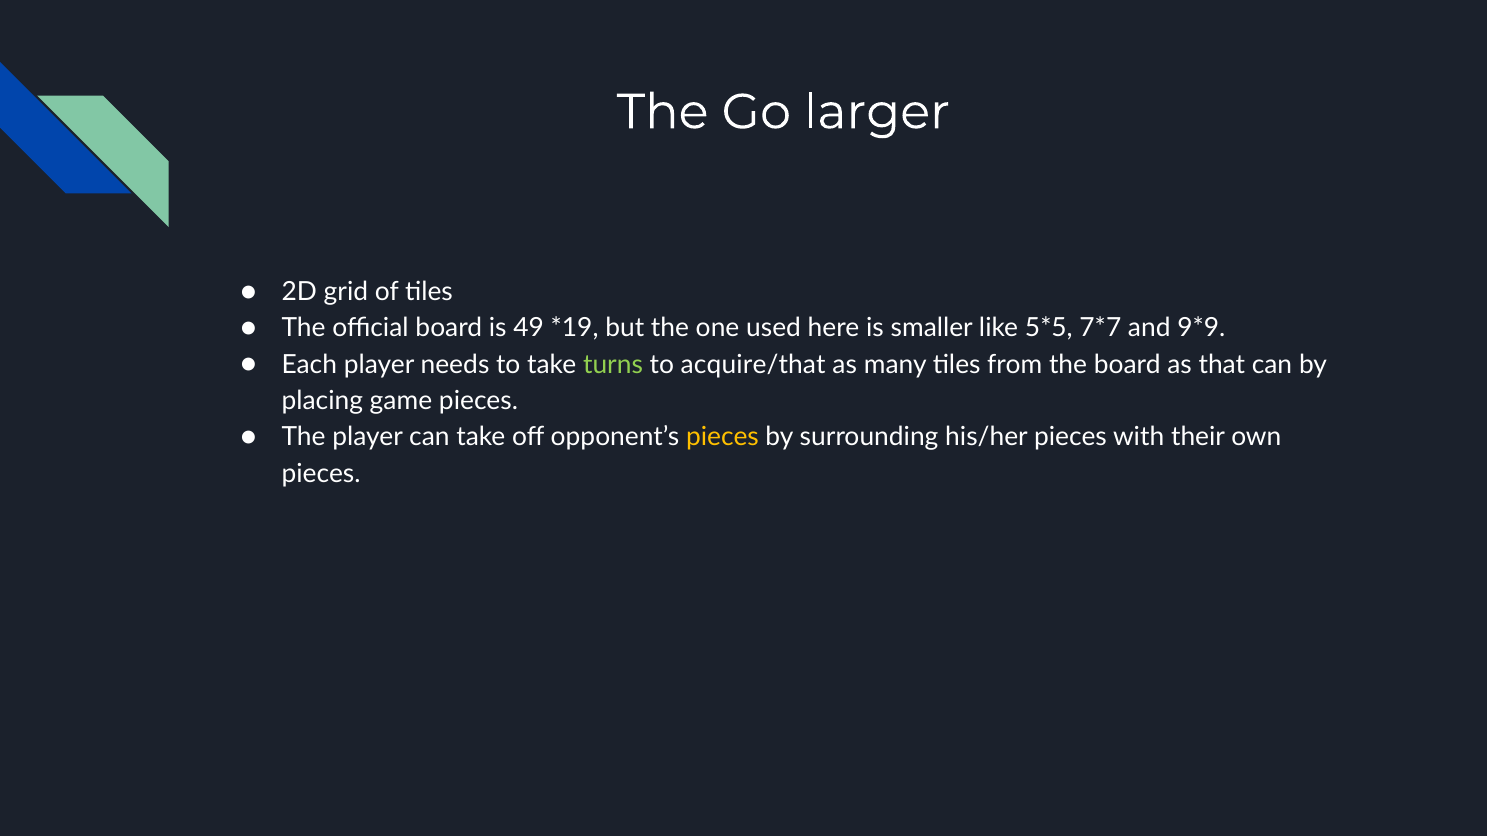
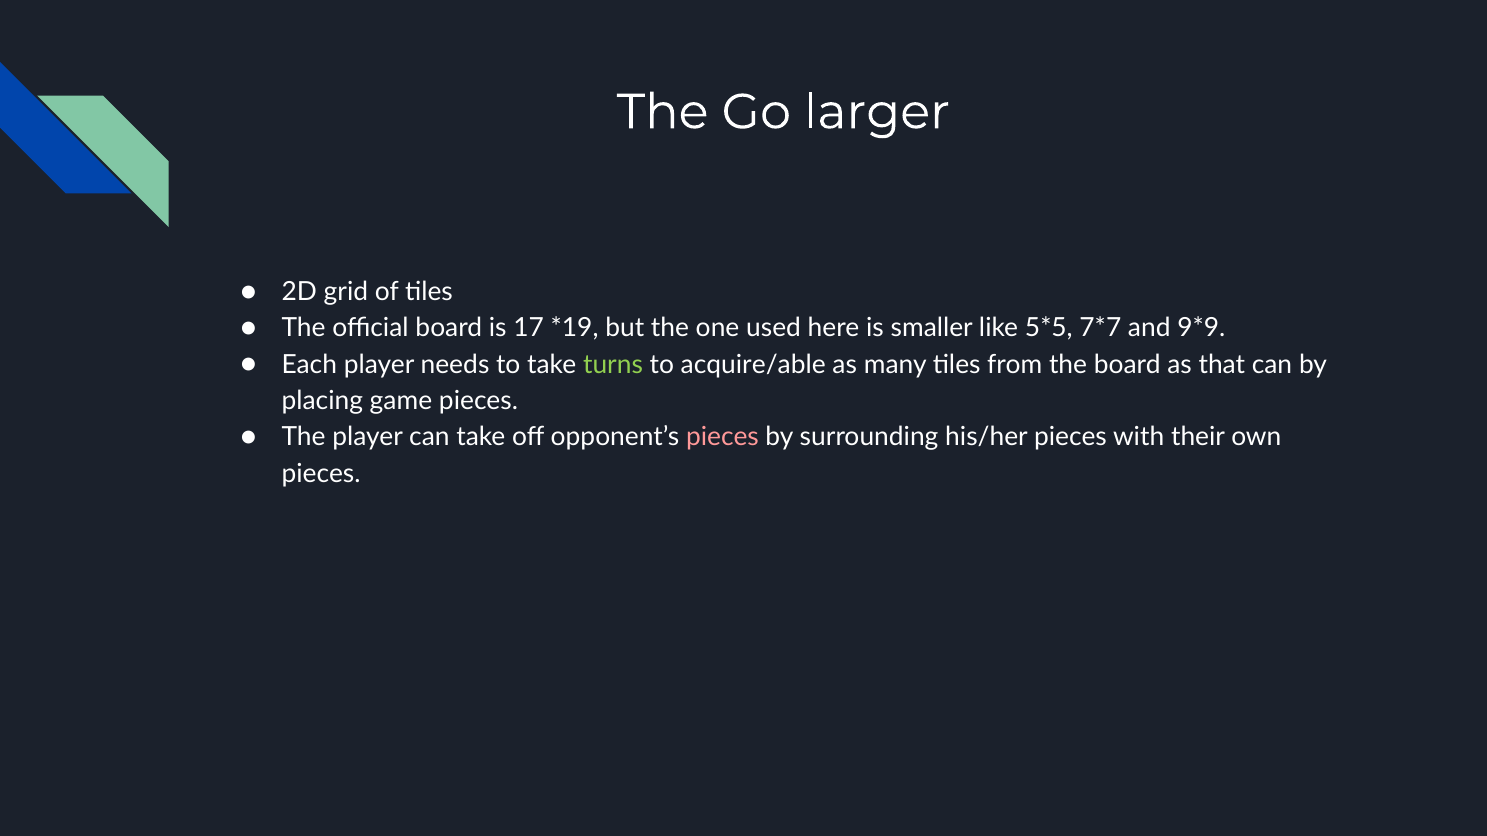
49: 49 -> 17 (529, 328)
acquire/that: acquire/that -> acquire/able (753, 365)
pieces colour: yellow -> pink (722, 437)
